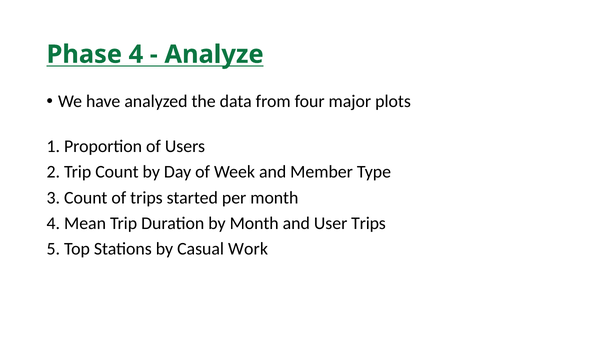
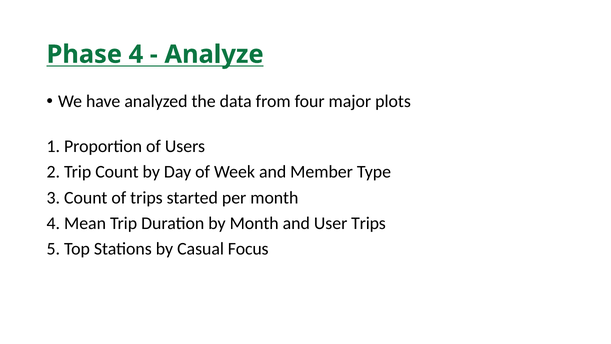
Work: Work -> Focus (248, 249)
